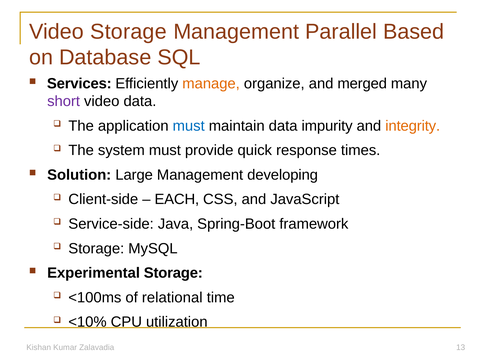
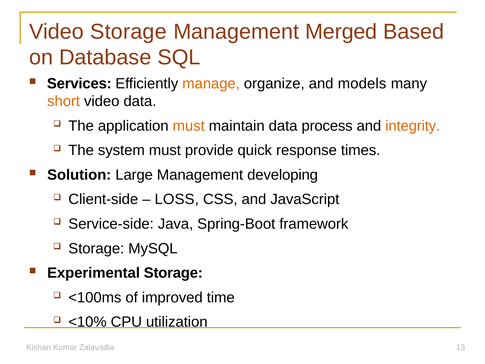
Parallel: Parallel -> Merged (341, 32)
merged: merged -> models (362, 83)
short colour: purple -> orange (64, 101)
must colour: blue -> orange (189, 126)
impurity: impurity -> process (327, 126)
EACH: EACH -> LOSS (177, 199)
relational: relational -> improved (172, 297)
